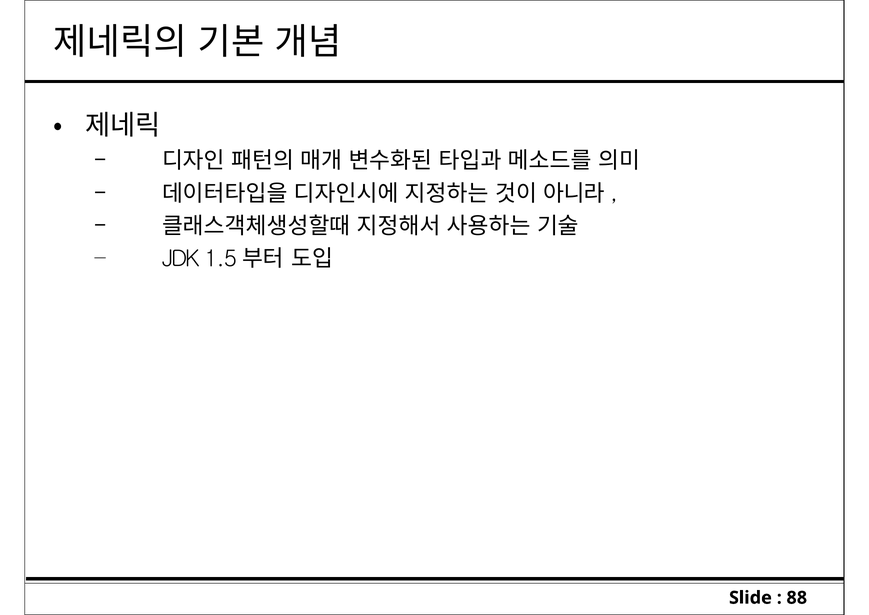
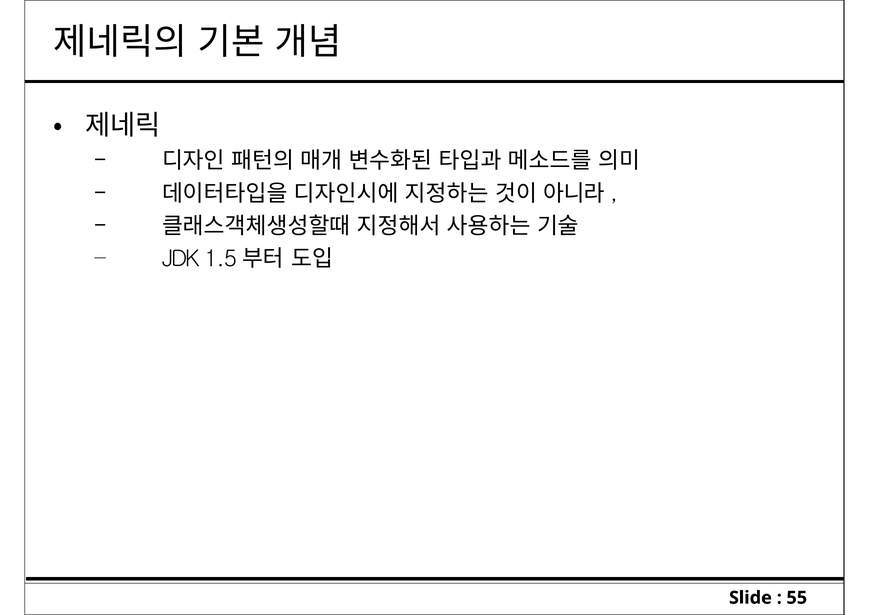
88: 88 -> 55 (797, 598)
